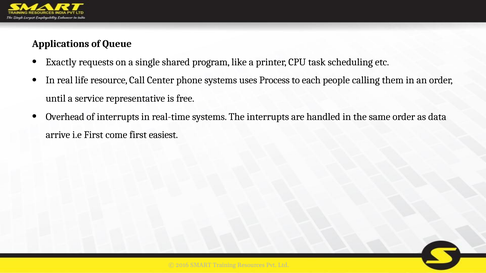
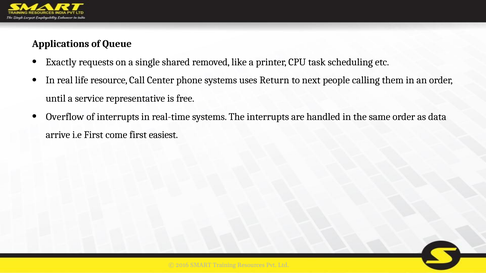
program: program -> removed (211, 62)
Process: Process -> Return (274, 80)
each: each -> next (311, 80)
Overhead: Overhead -> Overflow (65, 117)
